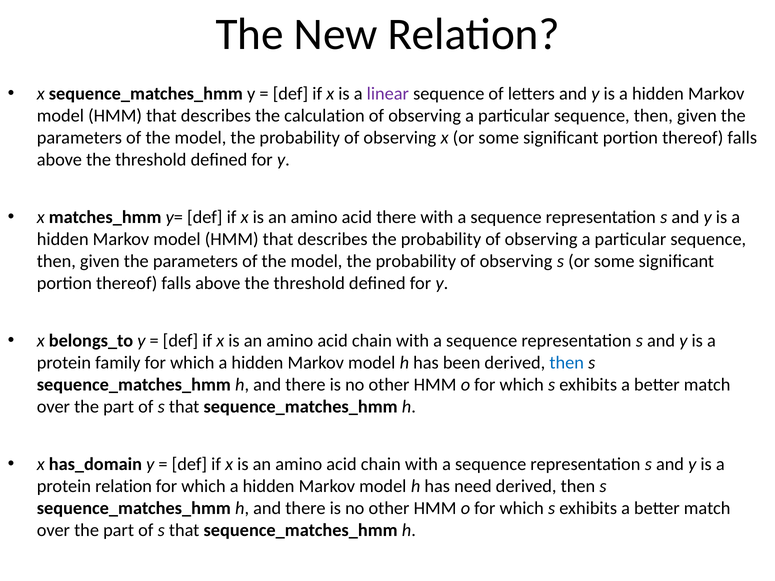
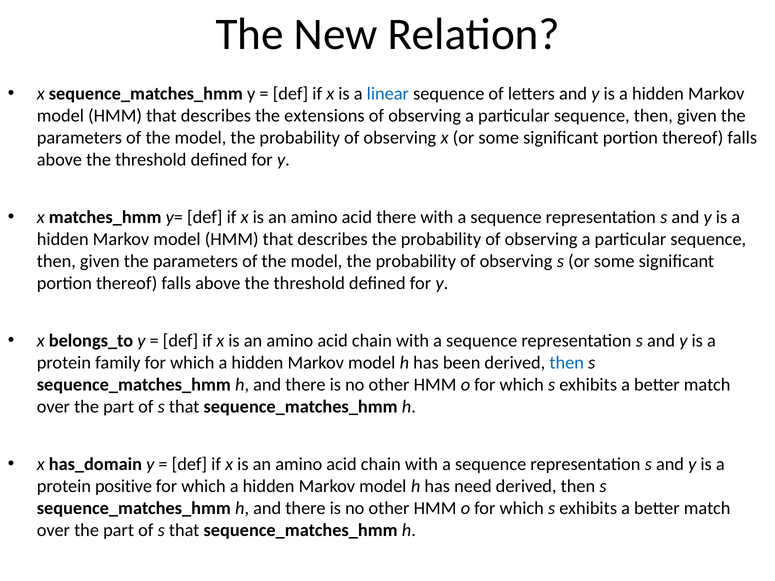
linear colour: purple -> blue (388, 94)
calculation: calculation -> extensions (324, 116)
protein relation: relation -> positive (124, 487)
